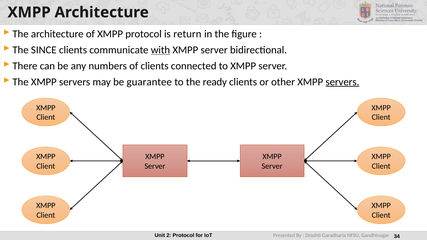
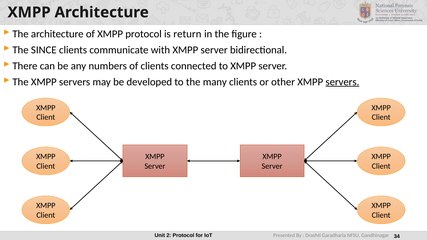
with underline: present -> none (160, 50)
guarantee: guarantee -> developed (149, 82)
ready: ready -> many (215, 82)
